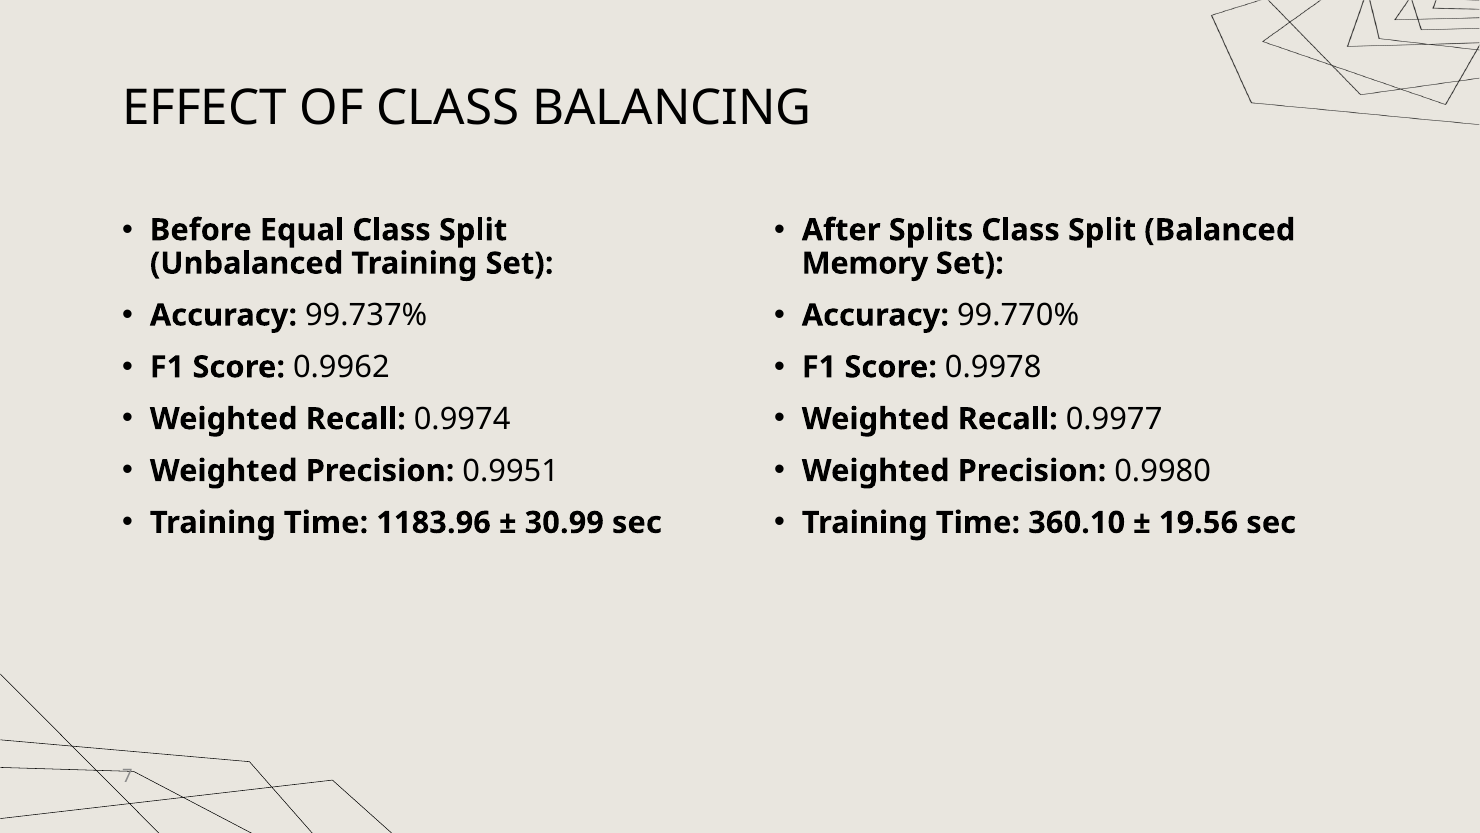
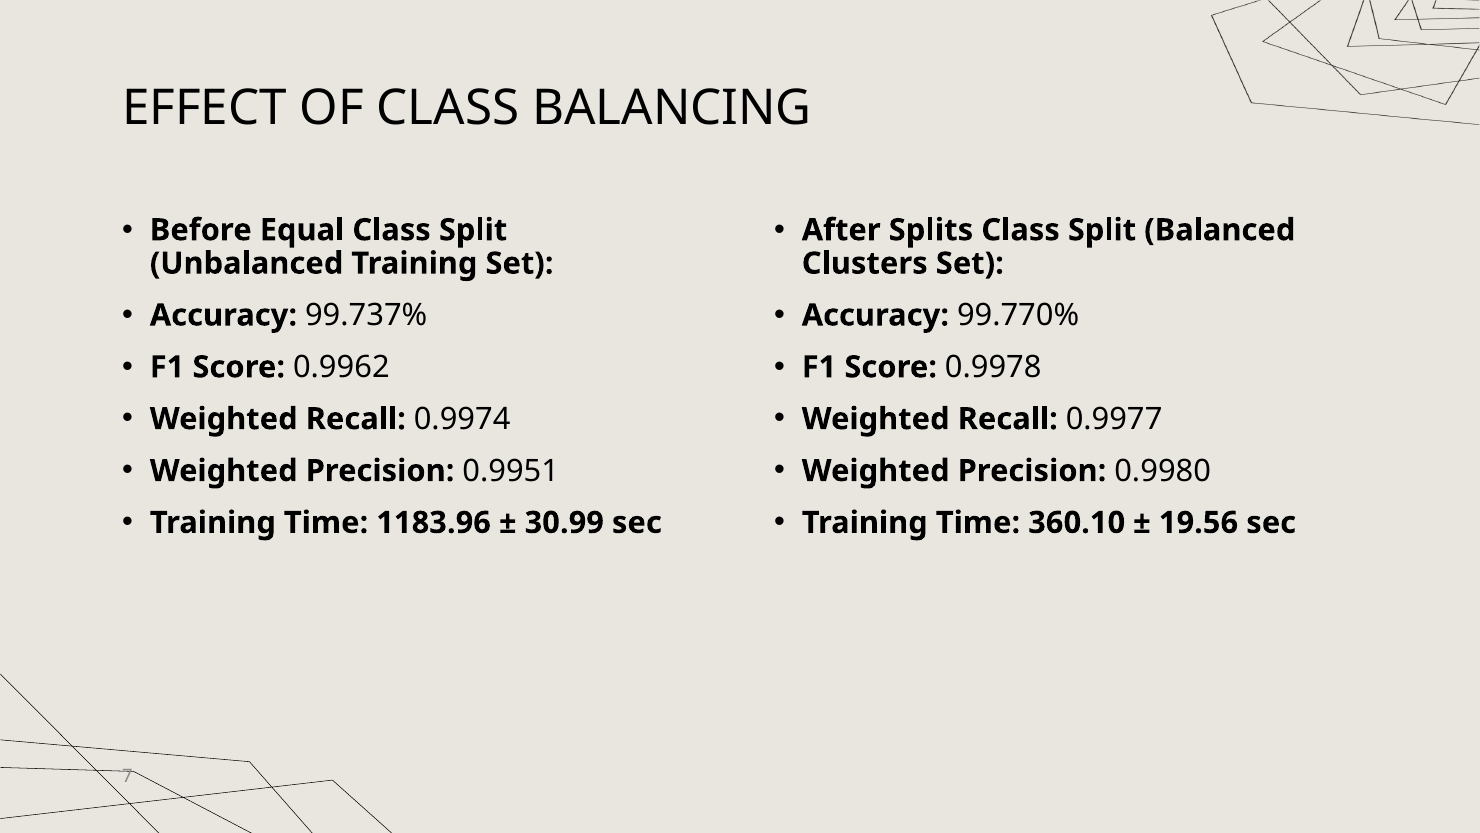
Memory: Memory -> Clusters (865, 263)
